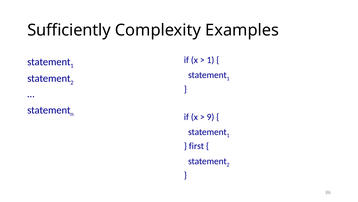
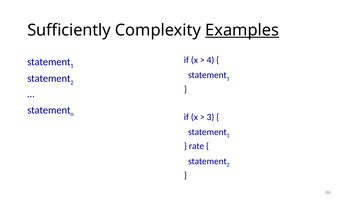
Examples underline: none -> present (242, 30)
1: 1 -> 4 (210, 60)
9: 9 -> 3 (210, 117)
first: first -> rate (197, 146)
